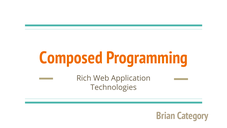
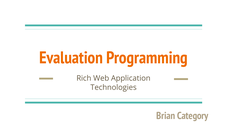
Composed: Composed -> Evaluation (71, 58)
